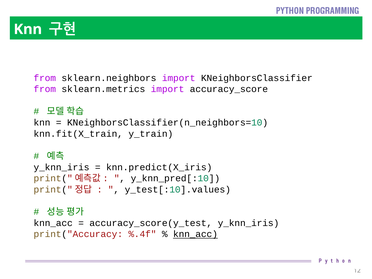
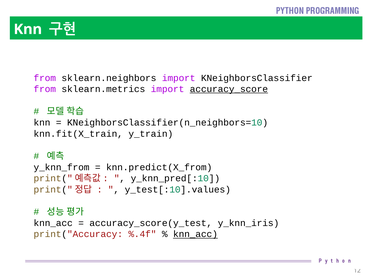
accuracy_score underline: none -> present (229, 89)
y_knn_iris: y_knn_iris -> y_knn_from (62, 167)
knn.predict(X_iris: knn.predict(X_iris -> knn.predict(X_from (159, 167)
